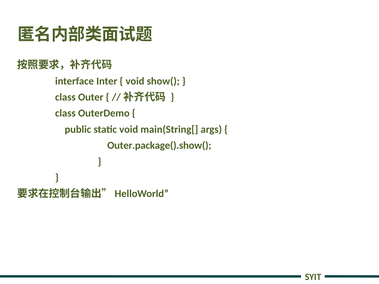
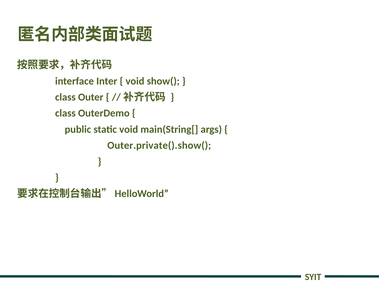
Outer.package().show(: Outer.package().show( -> Outer.private().show( (159, 146)
